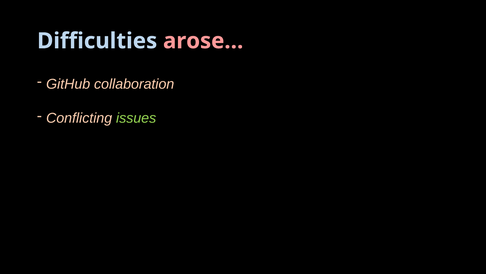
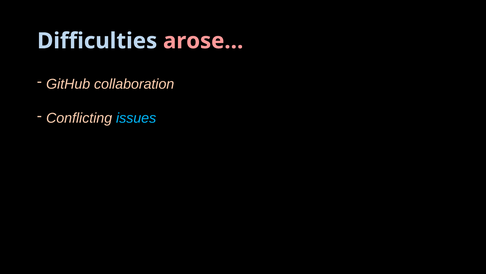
issues colour: light green -> light blue (136, 118)
